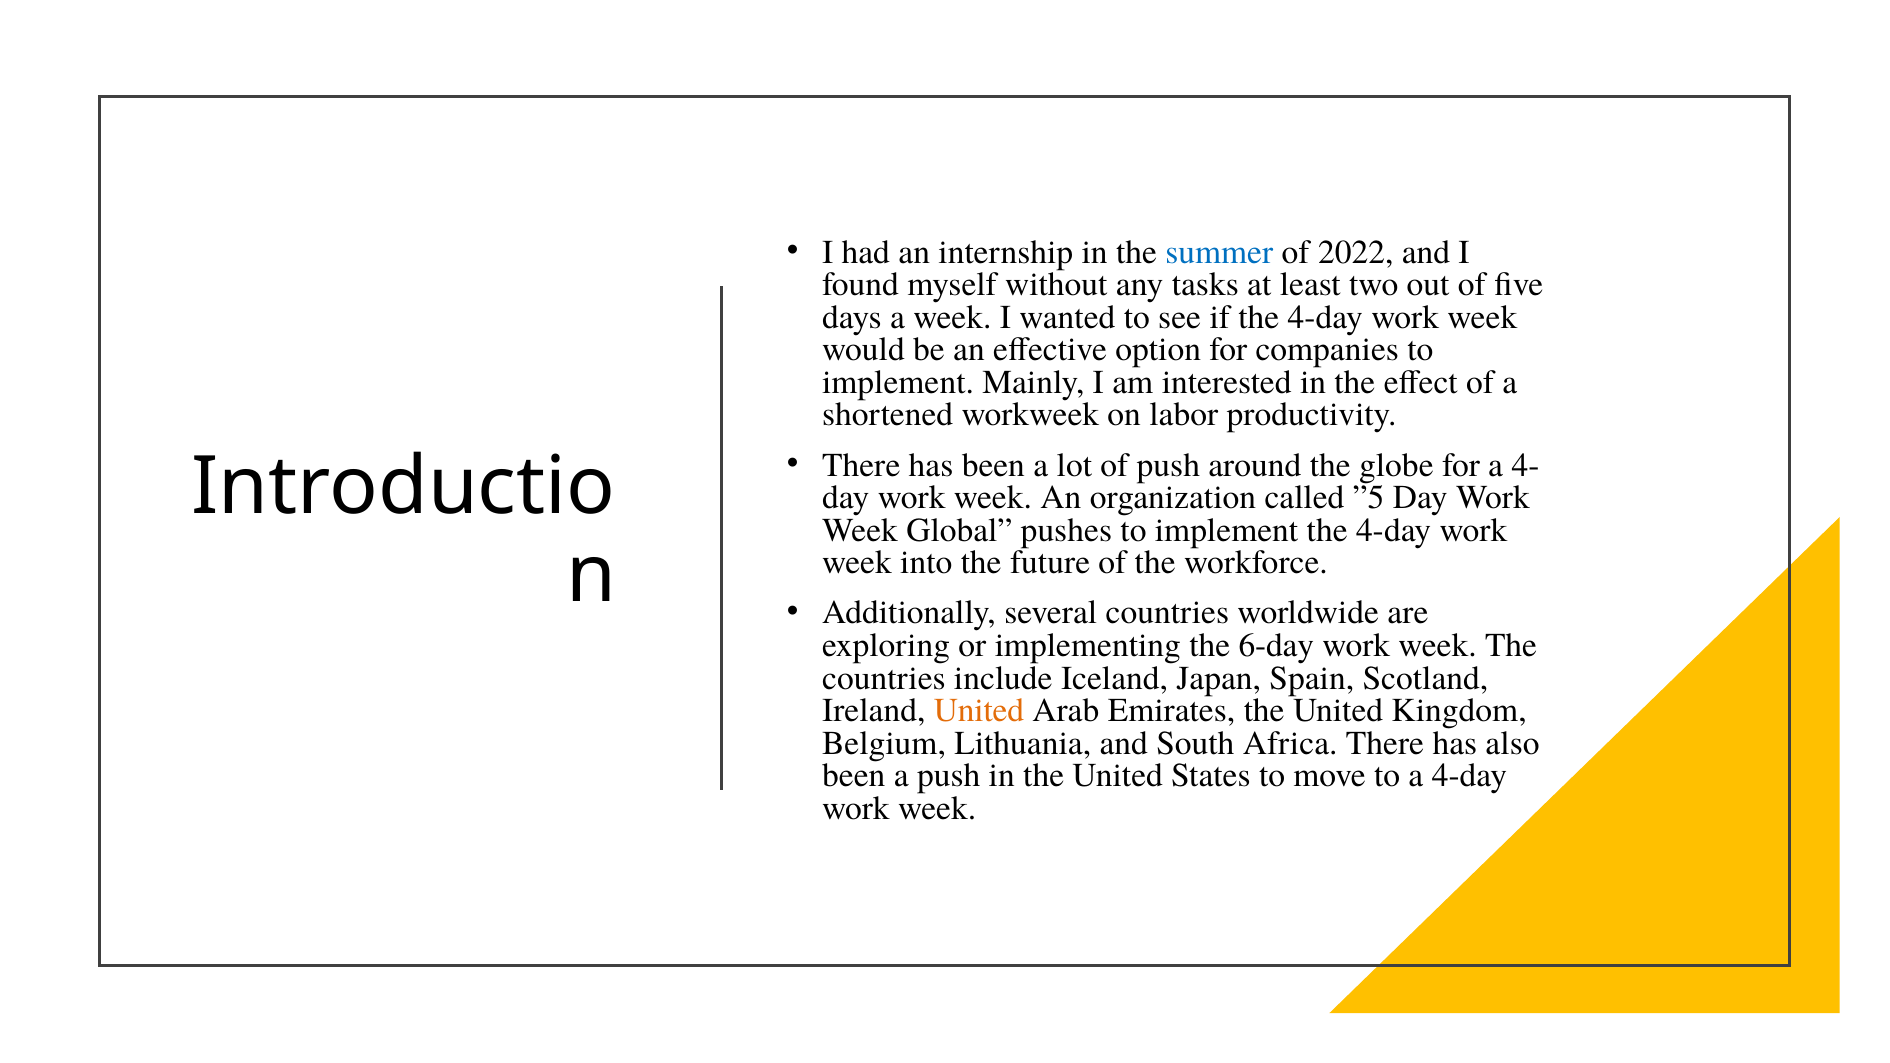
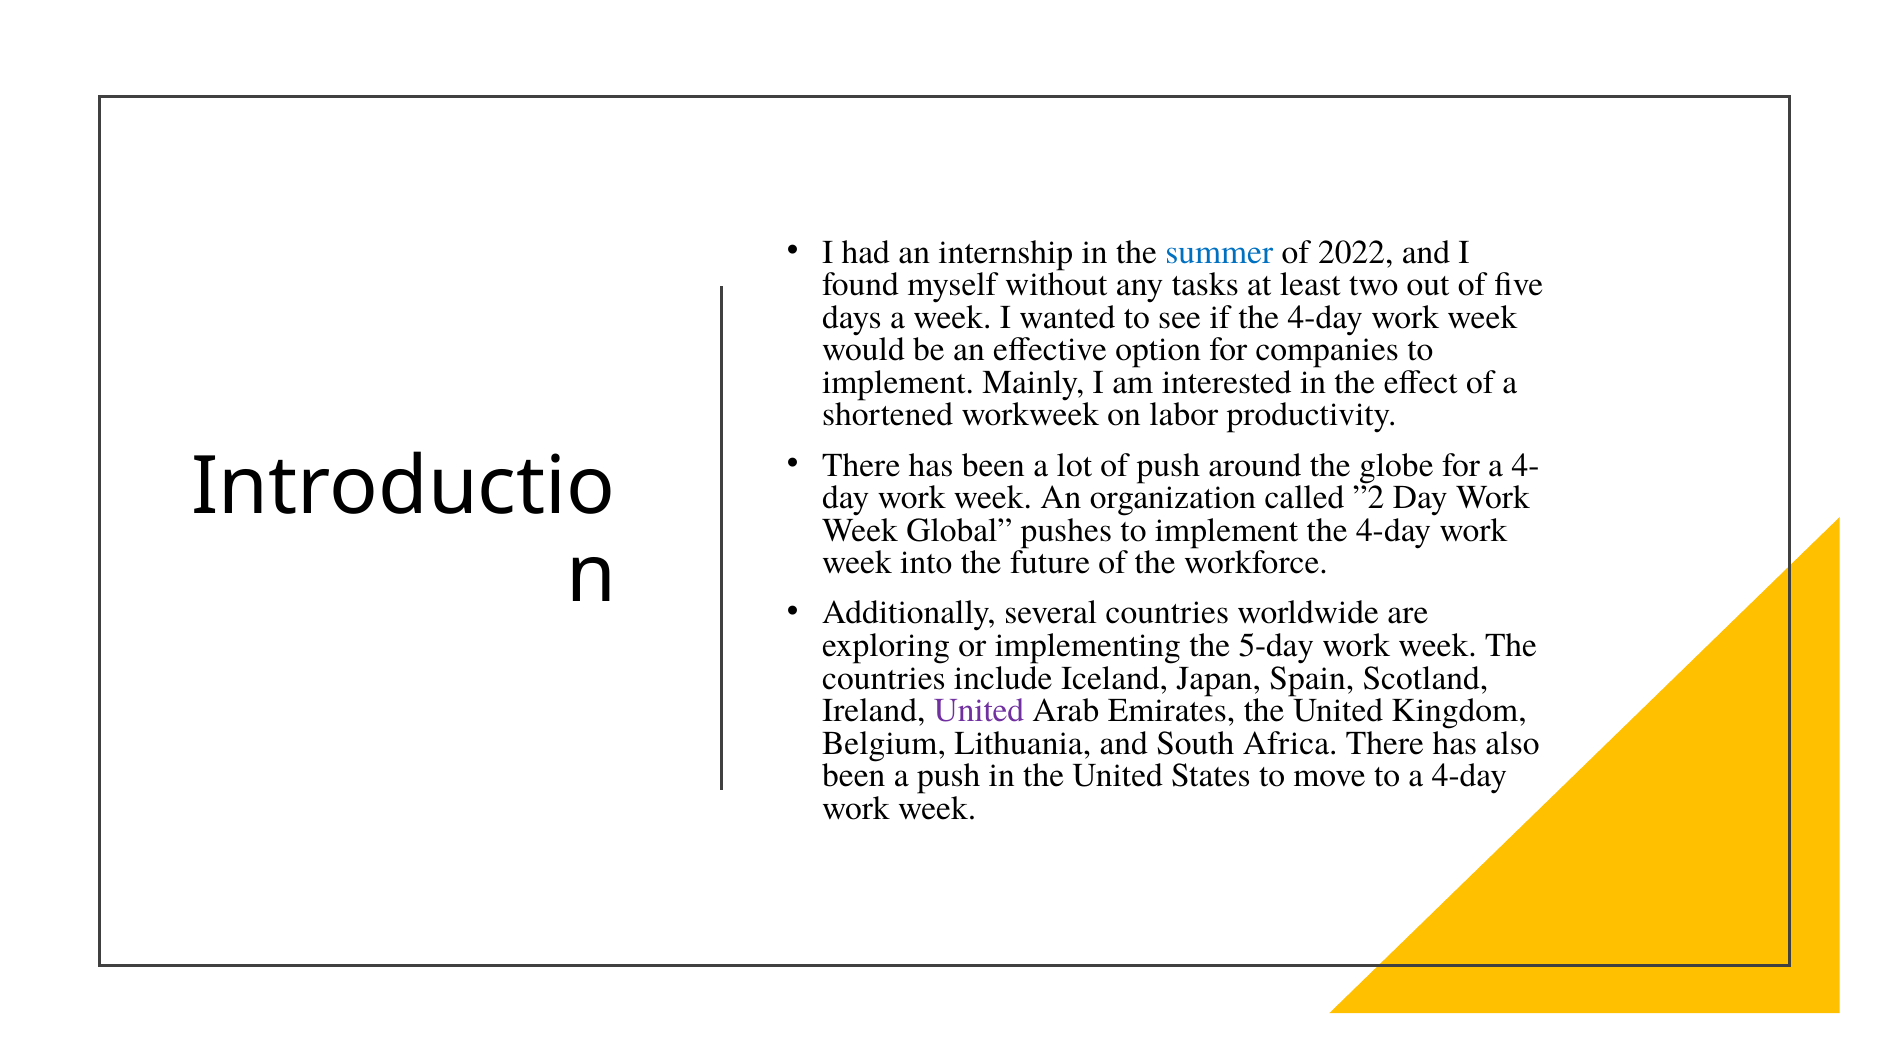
”5: ”5 -> ”2 (1369, 498)
6-day: 6-day -> 5-day (1276, 646)
United colour: orange -> purple (979, 711)
